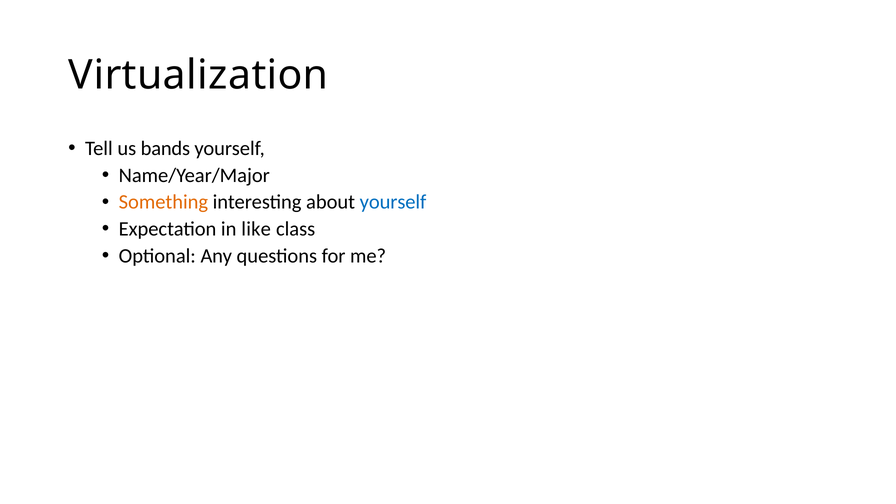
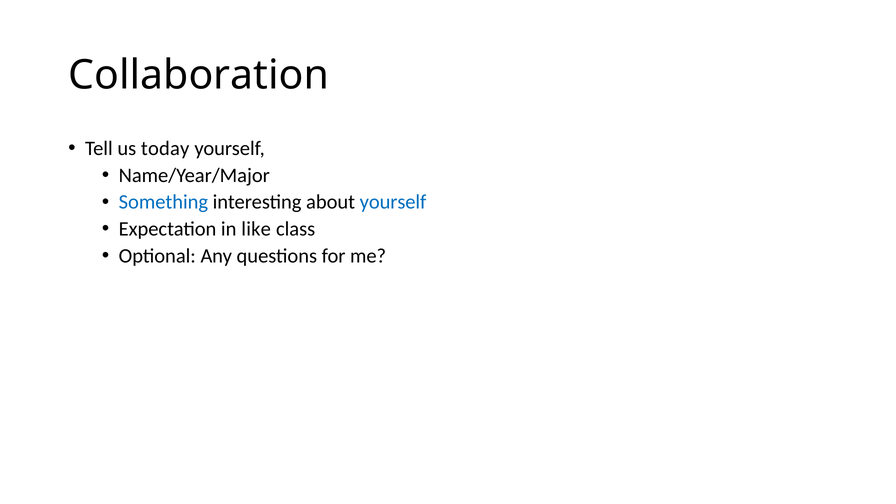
Virtualization: Virtualization -> Collaboration (199, 75)
bands: bands -> today (165, 148)
Something colour: orange -> blue (163, 202)
